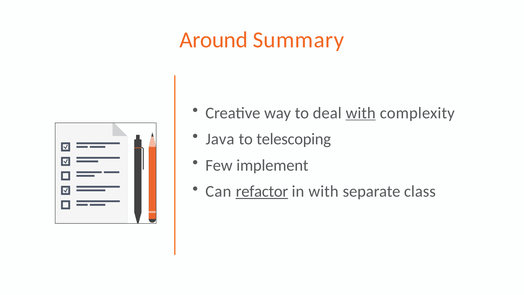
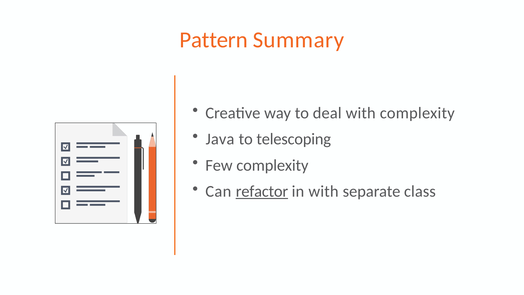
Around: Around -> Pattern (214, 40)
with underline: present -> none (361, 113)
Few implement: implement -> complexity (272, 165)
